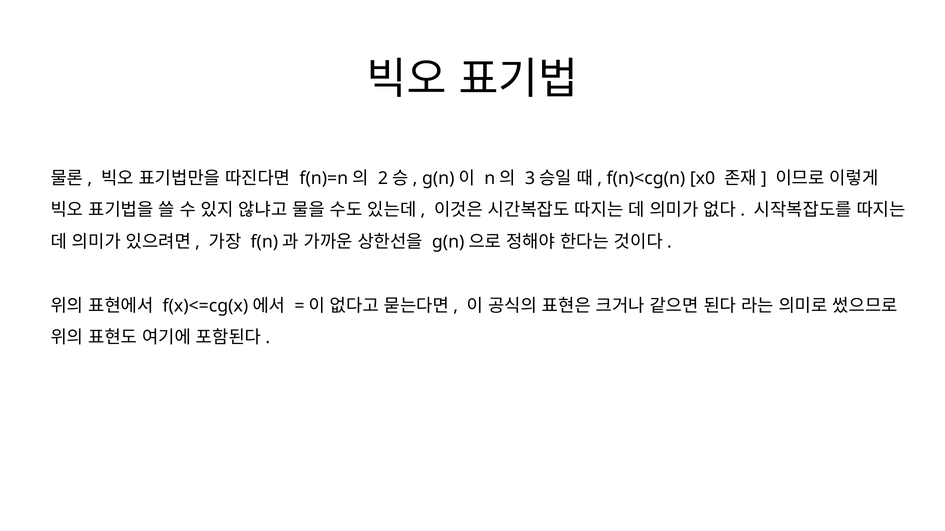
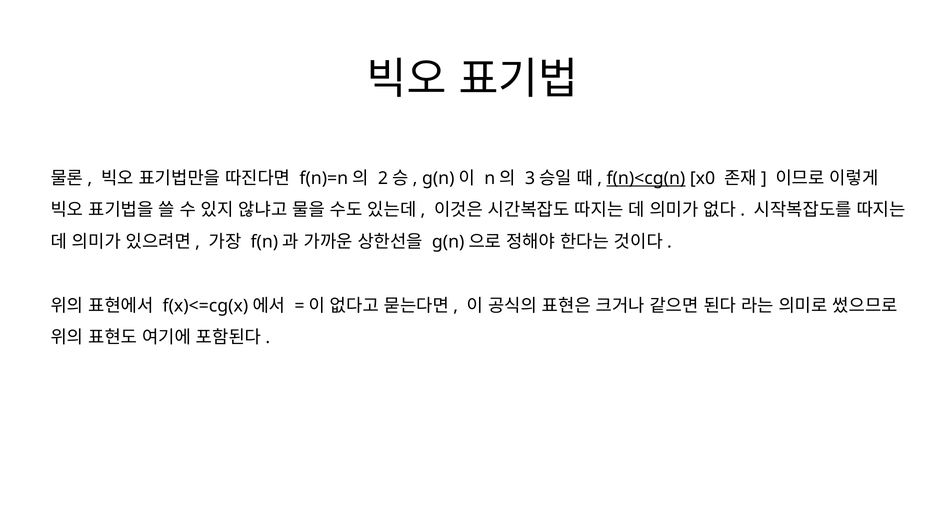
f(n)<cg(n underline: none -> present (646, 178)
